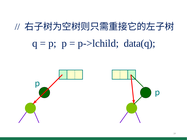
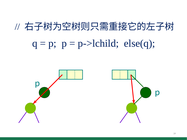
data(q: data(q -> else(q (140, 43)
